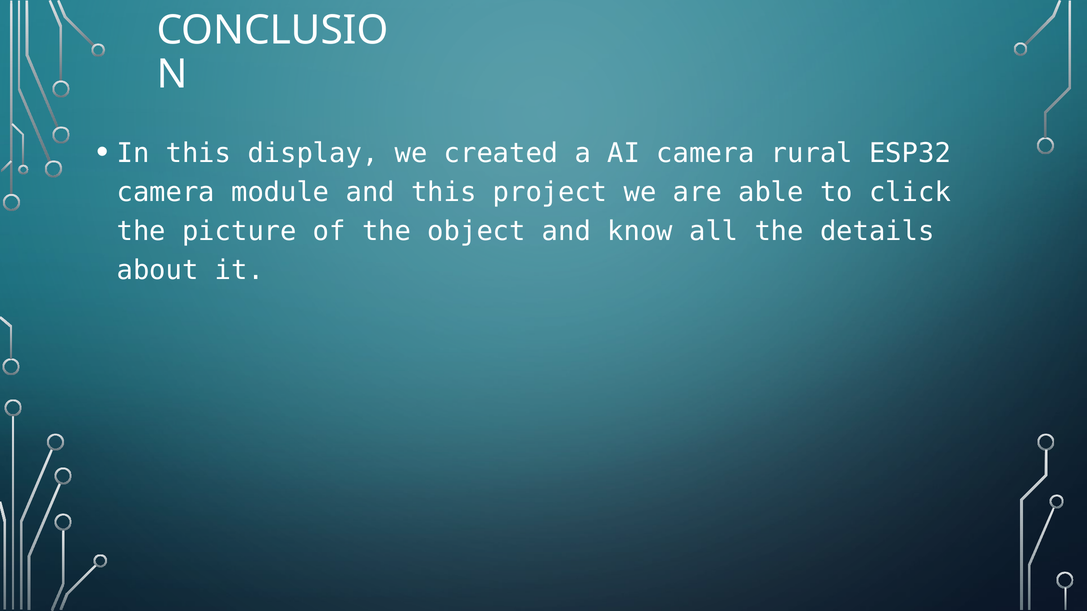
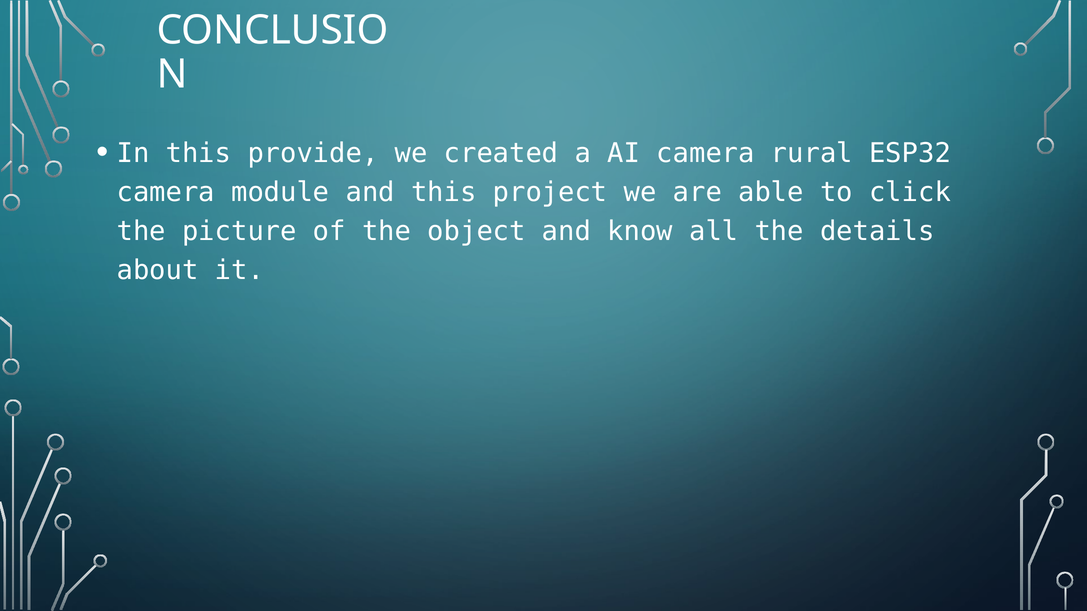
display: display -> provide (313, 153)
